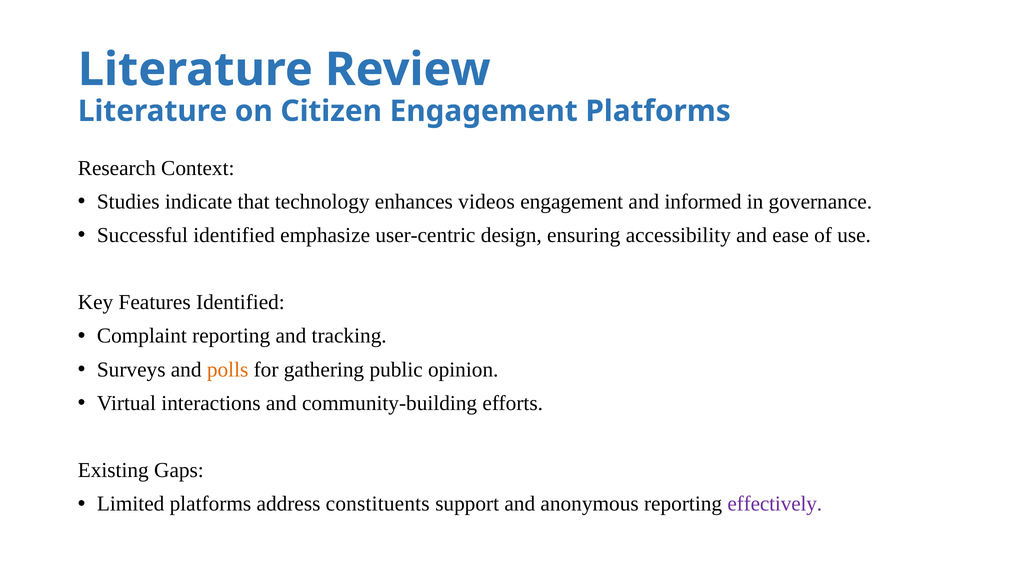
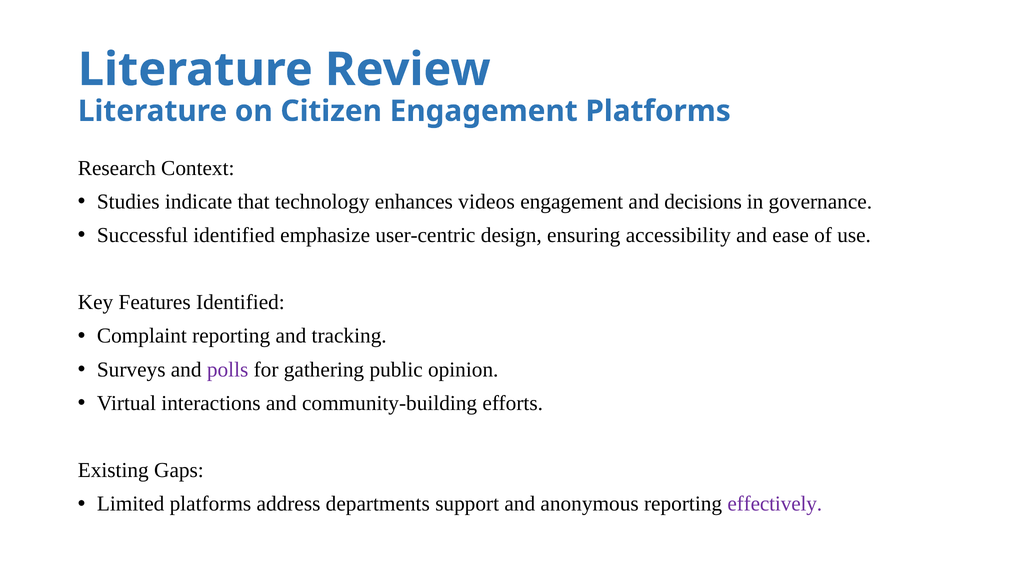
informed: informed -> decisions (703, 202)
polls colour: orange -> purple (228, 370)
constituents: constituents -> departments (378, 504)
